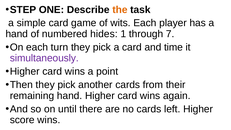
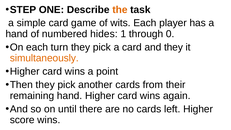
7: 7 -> 0 (170, 34)
and time: time -> they (174, 47)
simultaneously colour: purple -> orange (44, 58)
